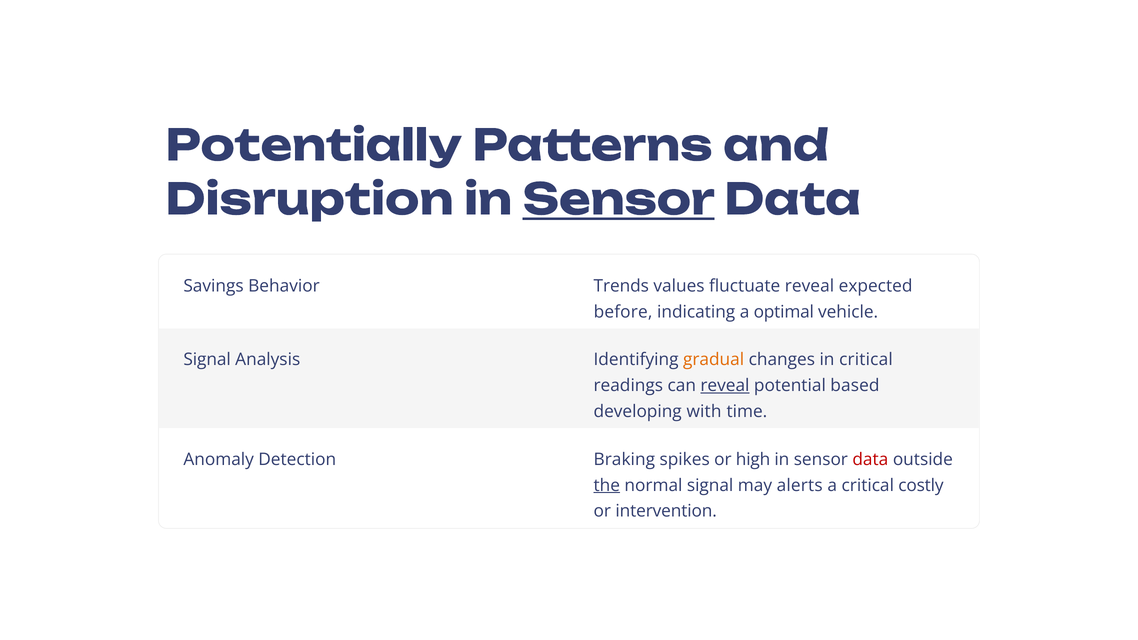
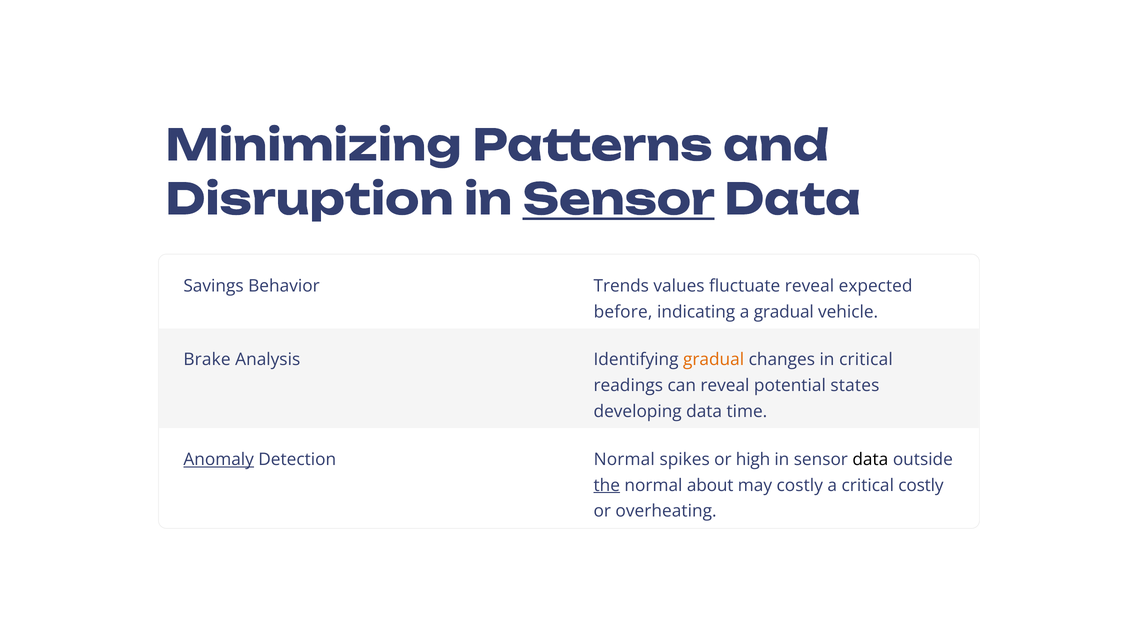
Potentially: Potentially -> Minimizing (313, 146)
a optimal: optimal -> gradual (784, 312)
Signal: Signal -> Brake (207, 360)
reveal underline: present -> none (725, 386)
based: based -> states (855, 386)
developing with: with -> data (704, 412)
Anomaly underline: none -> present (219, 459)
Detection Braking: Braking -> Normal (624, 459)
data colour: red -> black (870, 459)
normal signal: signal -> about (710, 485)
may alerts: alerts -> costly (800, 485)
intervention: intervention -> overheating (666, 511)
